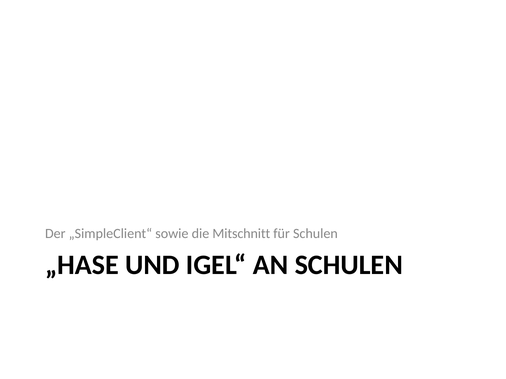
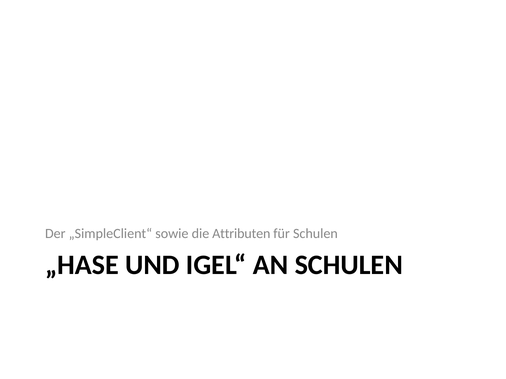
Mitschnitt: Mitschnitt -> Attributen (241, 234)
